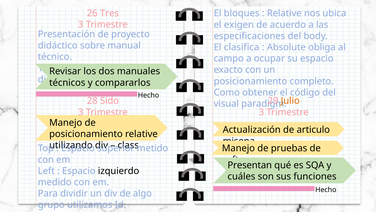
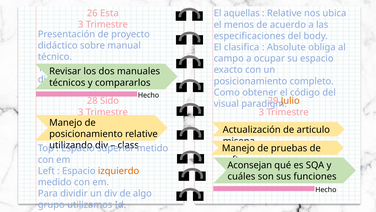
Tres: Tres -> Esta (109, 13)
bloques: bloques -> aquellas (242, 13)
exigen: exigen -> menos (239, 25)
Presentan: Presentan -> Aconsejan (250, 165)
izquierdo colour: black -> orange (119, 171)
